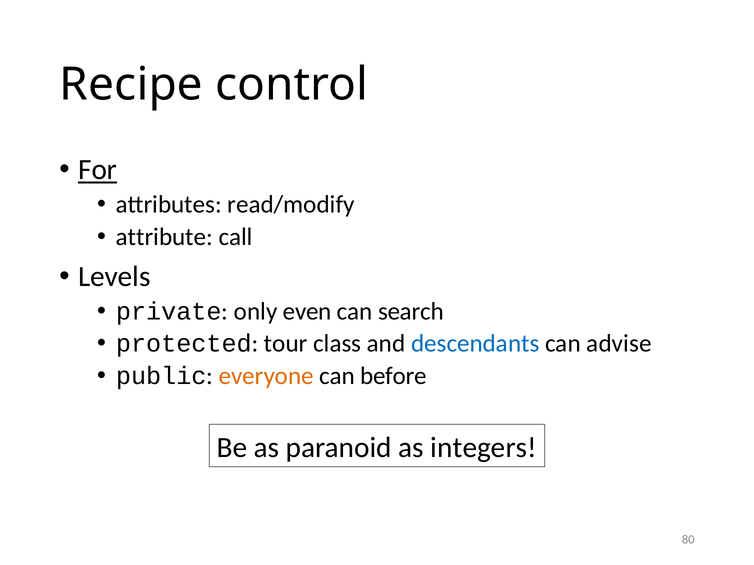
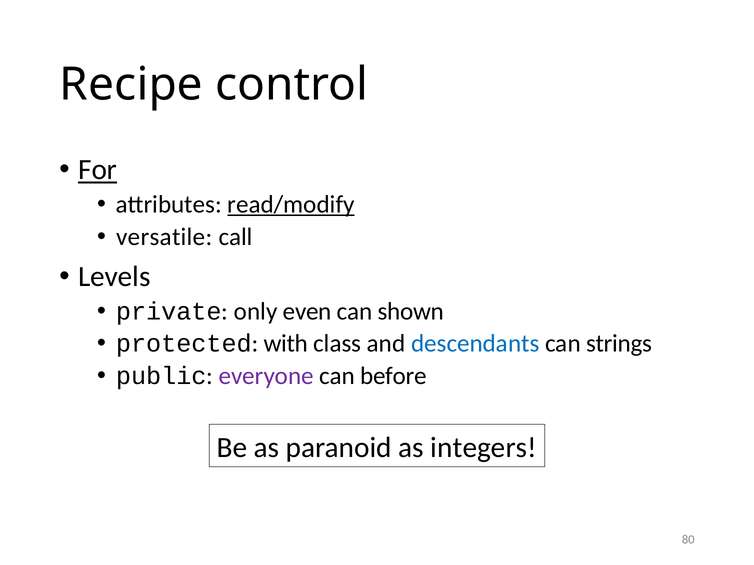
read/modify underline: none -> present (291, 205)
attribute: attribute -> versatile (164, 237)
search: search -> shown (411, 311)
tour: tour -> with (286, 344)
advise: advise -> strings (619, 344)
everyone colour: orange -> purple (266, 376)
